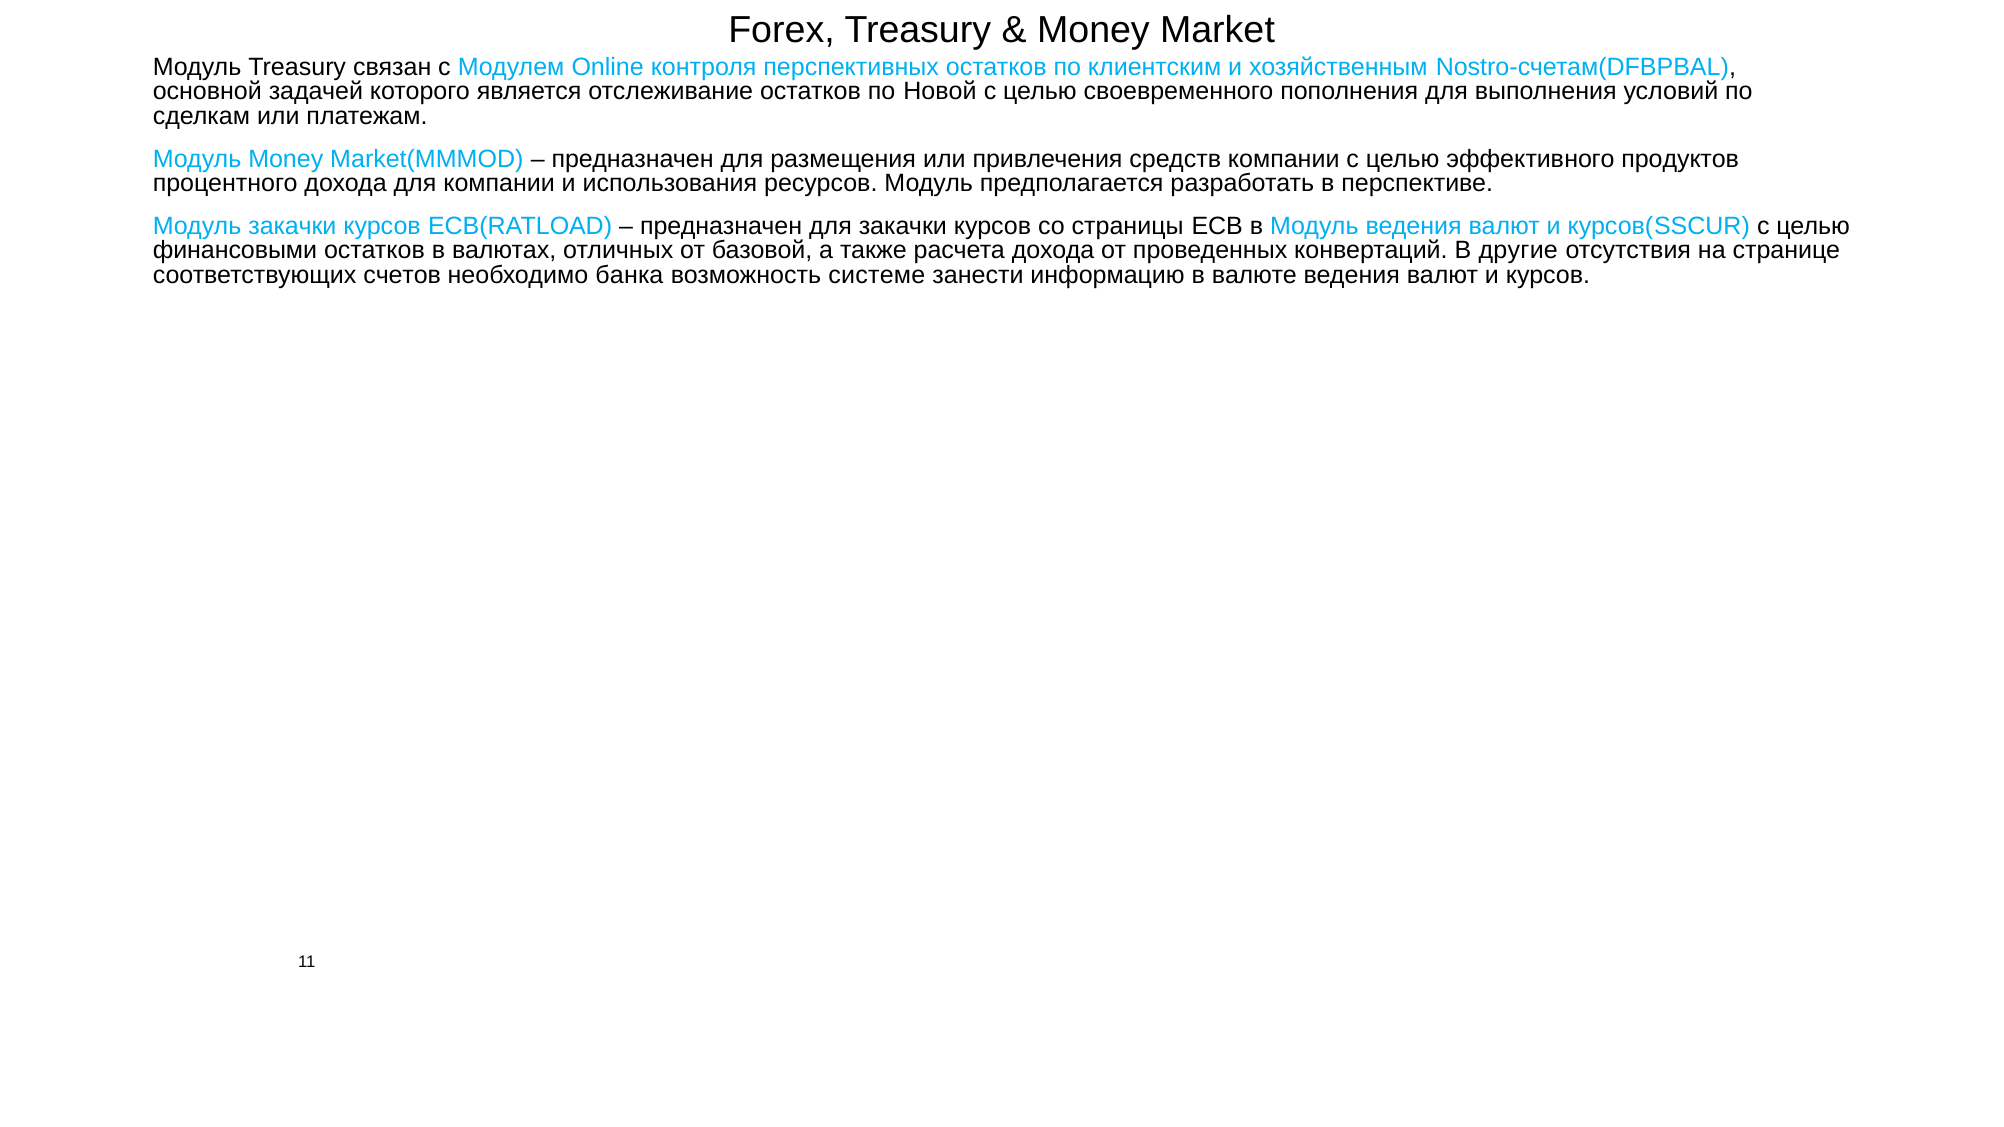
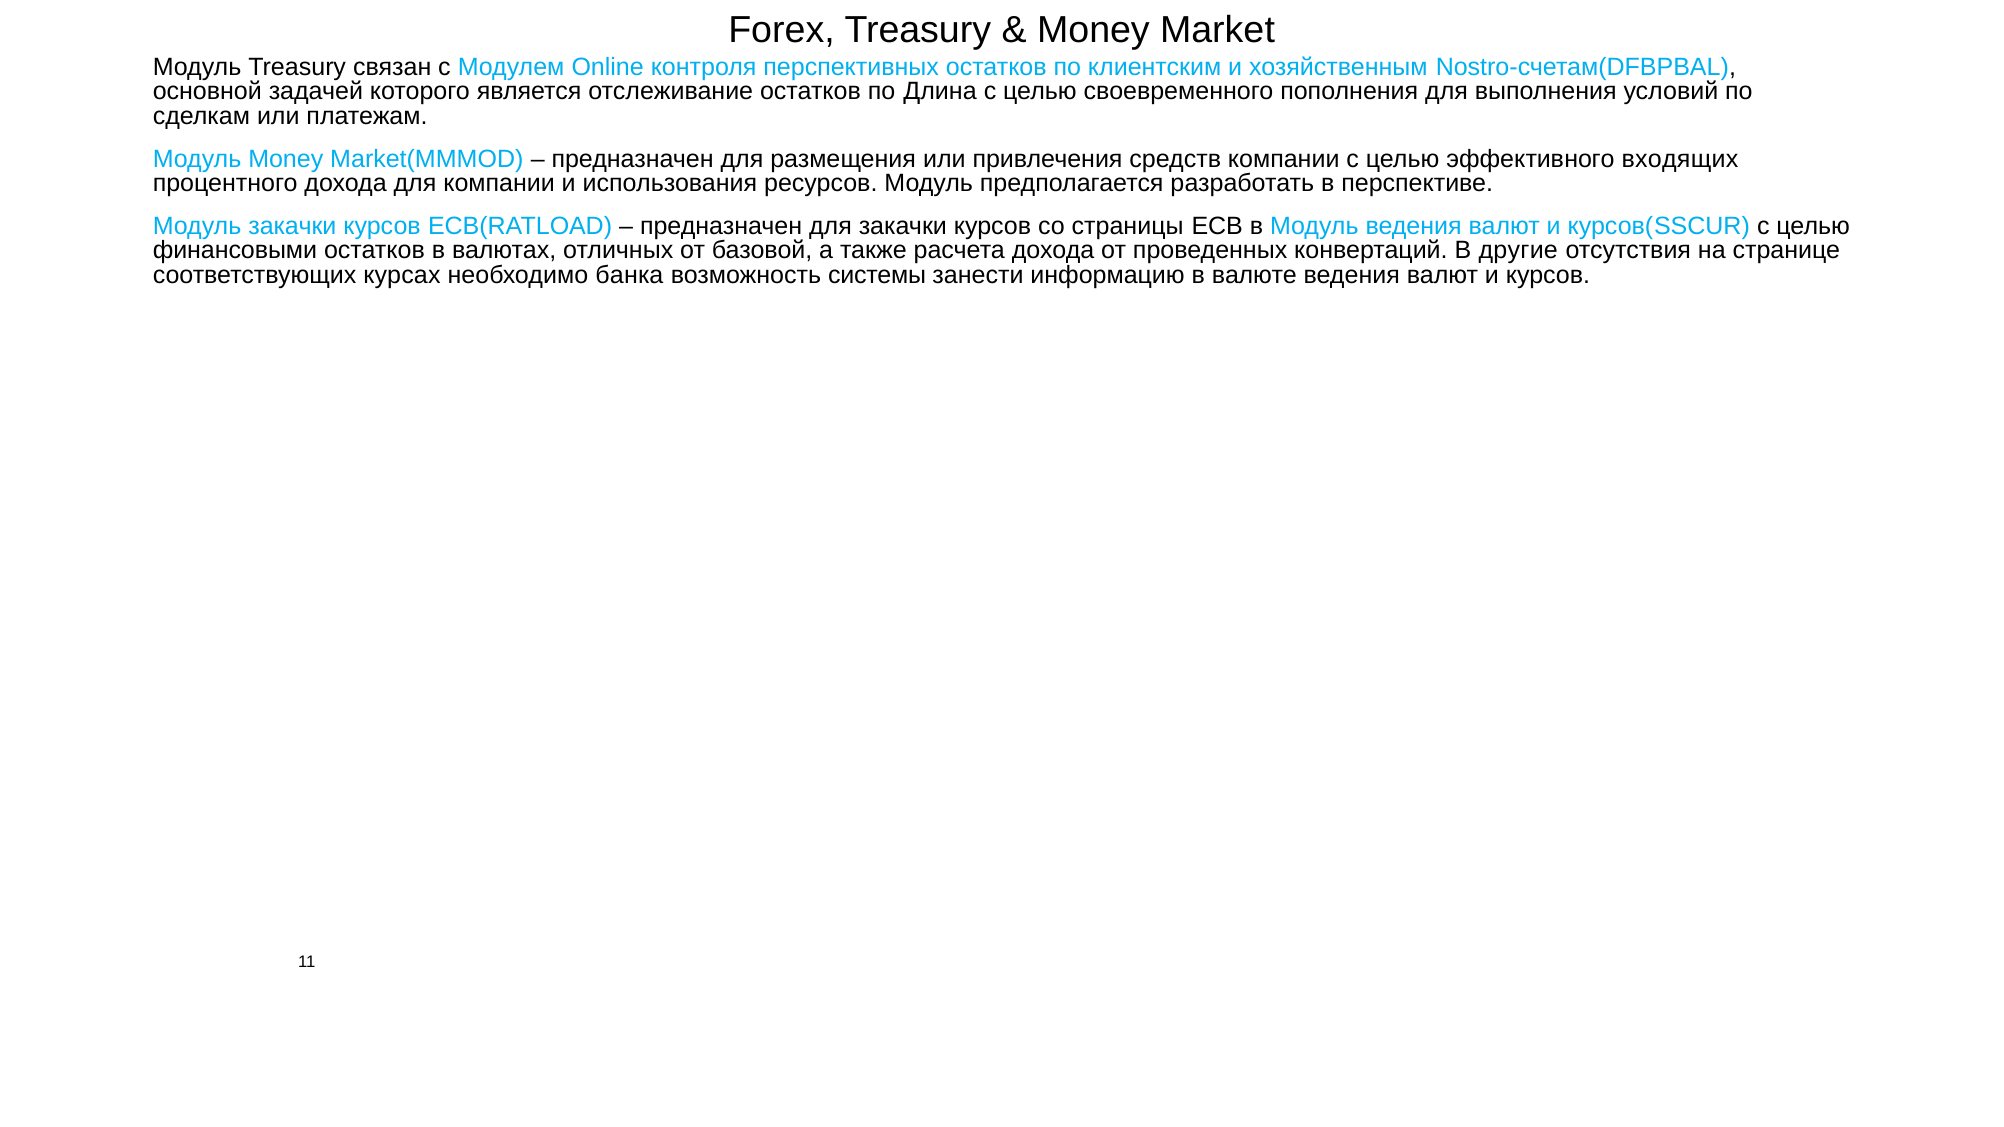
Новой: Новой -> Длина (940, 92)
продуктов: продуктов -> входящих (1680, 159)
счетов: счетов -> курсах (402, 275)
системе: системе -> системы (877, 275)
